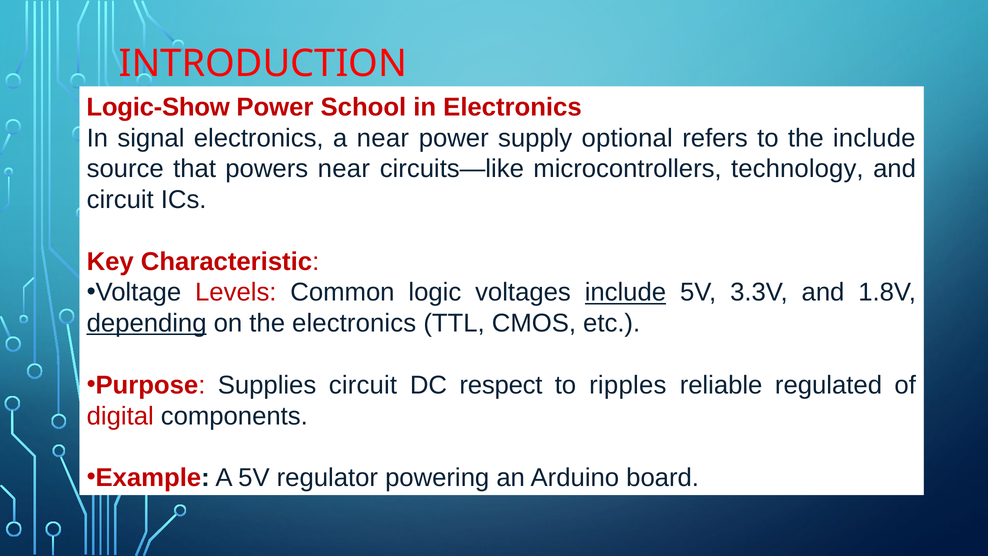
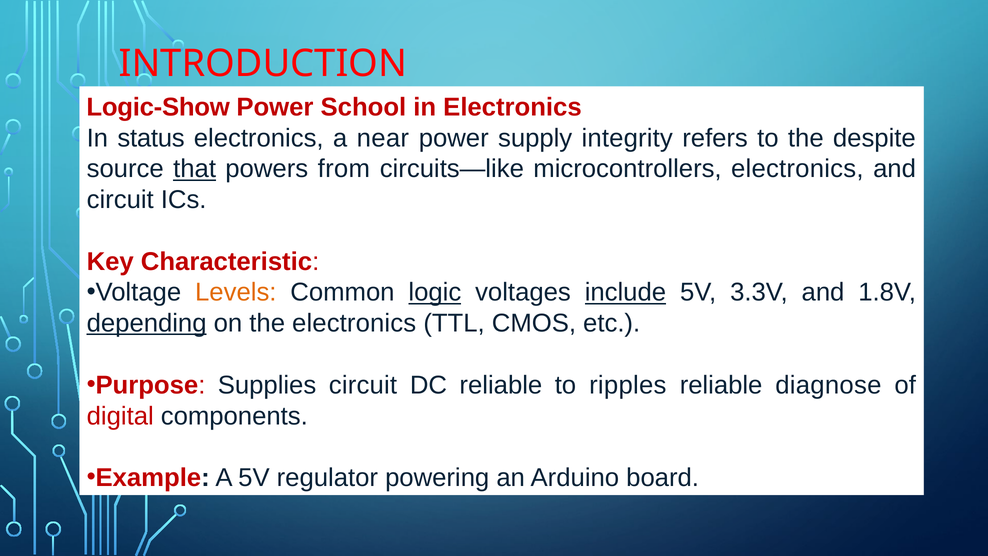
signal: signal -> status (151, 138)
optional: optional -> integrity (627, 138)
the include: include -> despite (874, 138)
that underline: none -> present (195, 169)
powers near: near -> from (344, 169)
microcontrollers technology: technology -> electronics (797, 169)
Levels colour: red -> orange (236, 292)
logic underline: none -> present (435, 292)
DC respect: respect -> reliable (501, 385)
regulated: regulated -> diagnose (828, 385)
